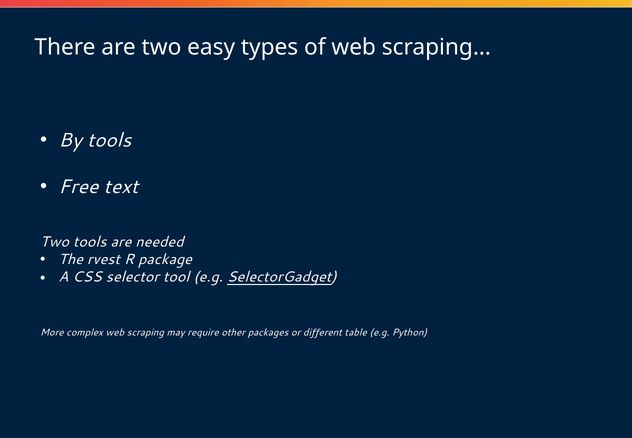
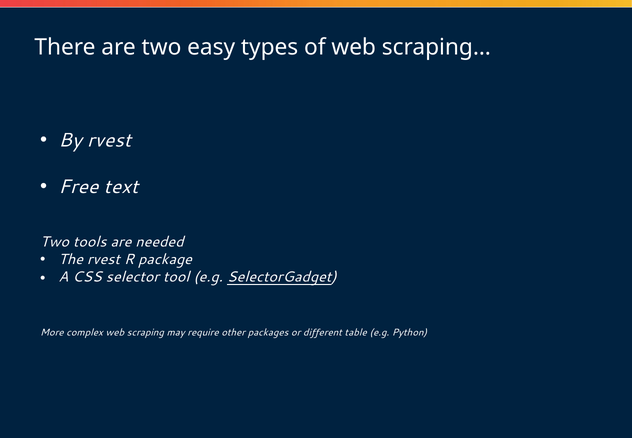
By tools: tools -> rvest (109, 140)
